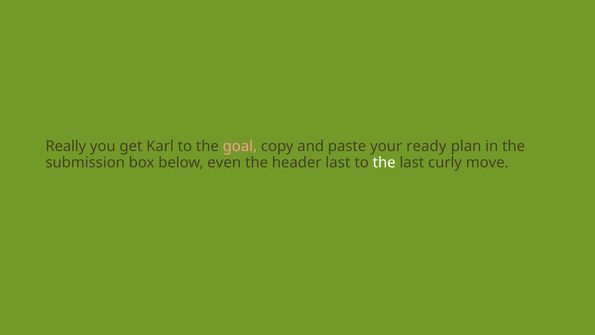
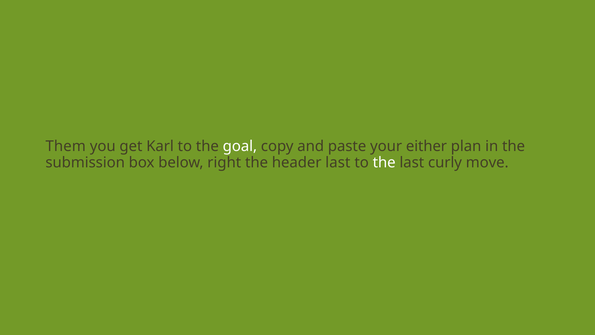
Really: Really -> Them (66, 146)
goal colour: pink -> white (240, 146)
ready: ready -> either (426, 146)
even: even -> right (224, 162)
